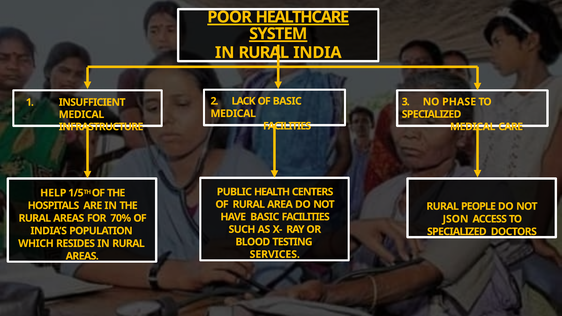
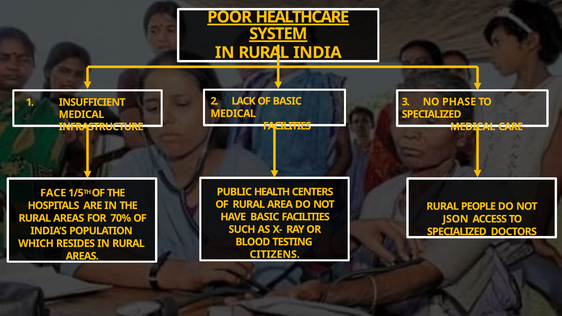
HELP: HELP -> FACE (53, 193)
SERVICES: SERVICES -> CITIZENS (275, 254)
